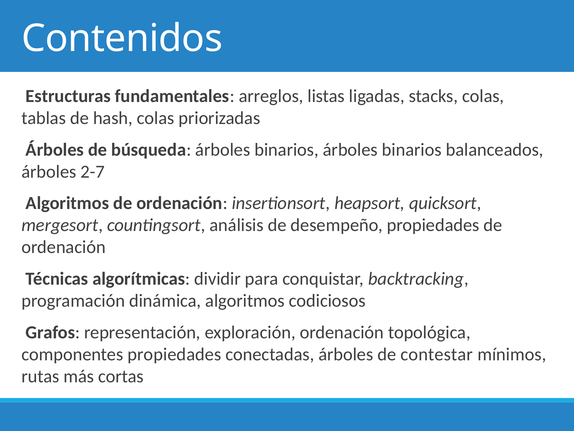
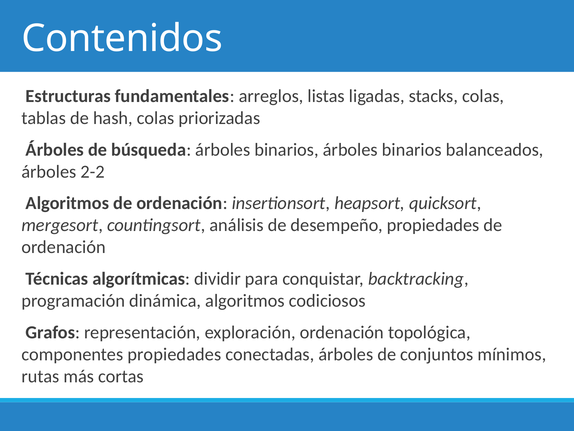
2-7: 2-7 -> 2-2 (93, 171)
contestar: contestar -> conjuntos (437, 354)
